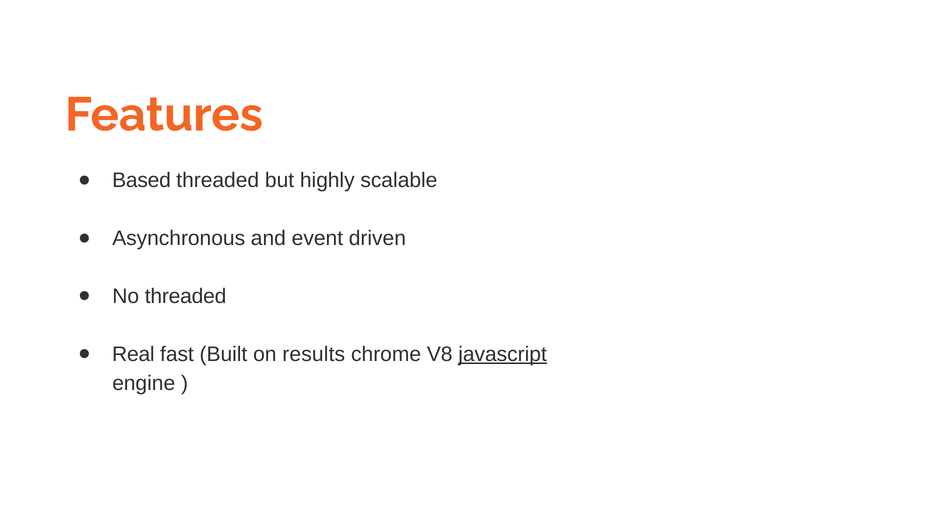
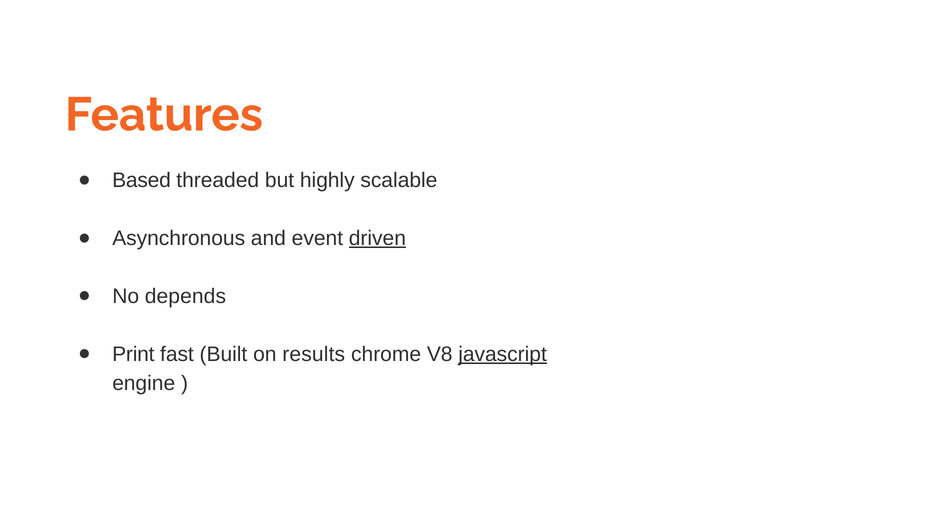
driven underline: none -> present (377, 239)
No threaded: threaded -> depends (185, 297)
Real: Real -> Print (133, 355)
